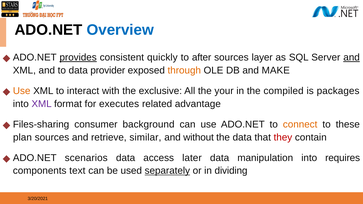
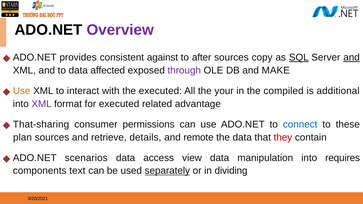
Overview colour: blue -> purple (120, 30)
provides underline: present -> none (78, 57)
quickly: quickly -> against (162, 57)
layer: layer -> copy (262, 57)
SQL underline: none -> present (299, 57)
provider: provider -> affected (108, 70)
through colour: orange -> purple (184, 70)
the exclusive: exclusive -> executed (160, 91)
packages: packages -> additional (338, 91)
for executes: executes -> executed (119, 104)
Files-sharing: Files-sharing -> That-sharing (41, 124)
background: background -> permissions (149, 124)
connect colour: orange -> blue (300, 124)
similar: similar -> details (145, 137)
without: without -> remote (199, 137)
later: later -> view (192, 158)
